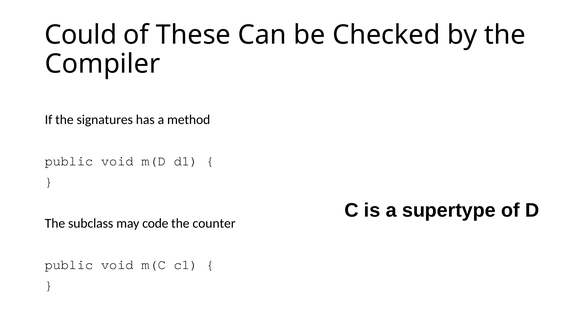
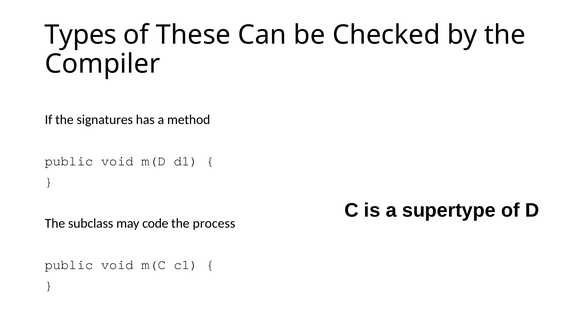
Could: Could -> Types (81, 35)
counter: counter -> process (214, 223)
